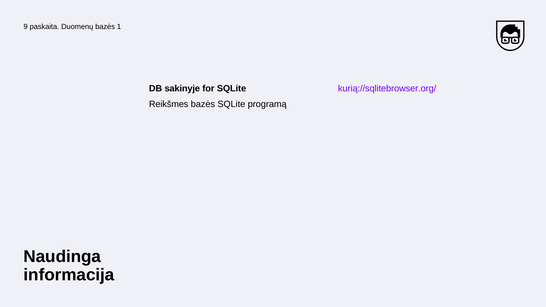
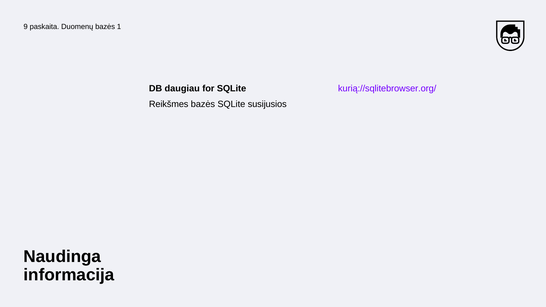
sakinyje: sakinyje -> daugiau (182, 88)
programą: programą -> susijusios (267, 104)
